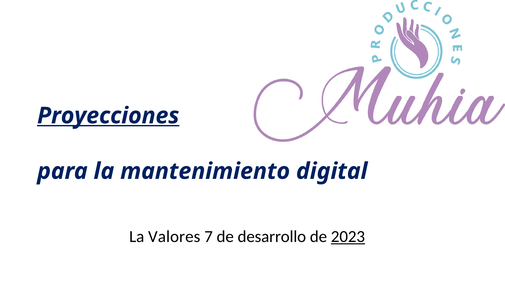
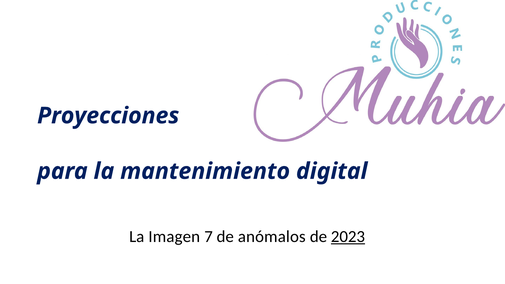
Proyecciones underline: present -> none (108, 116)
Valores: Valores -> Imagen (174, 237)
desarrollo: desarrollo -> anómalos (272, 237)
